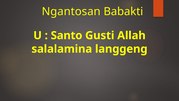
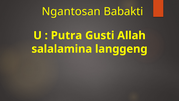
Santo: Santo -> Putra (66, 35)
